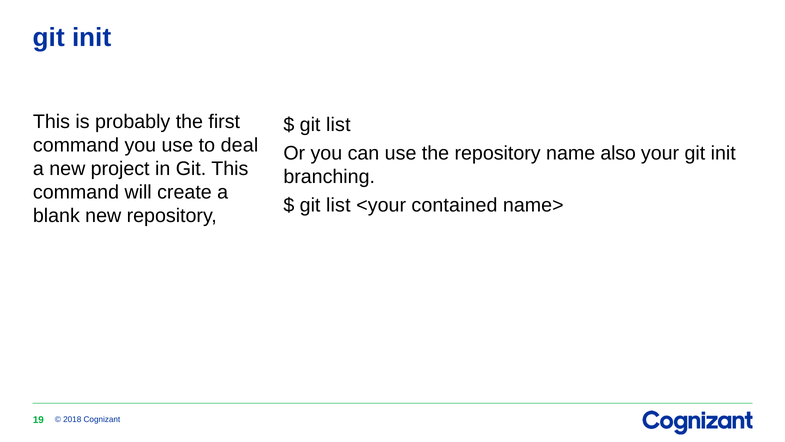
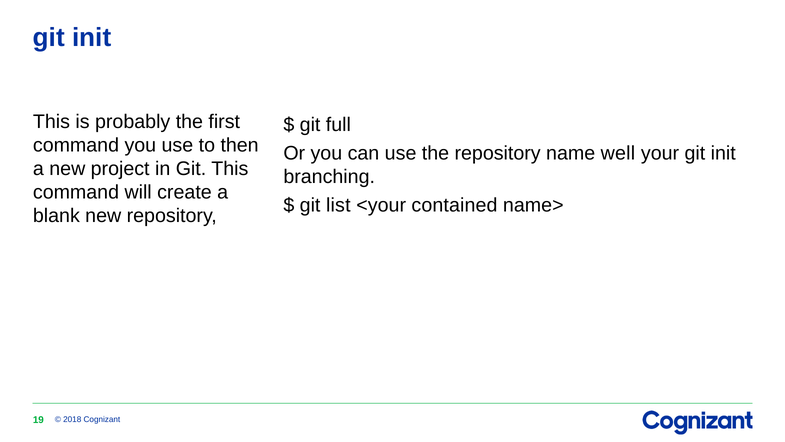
list: list -> full (338, 124)
deal: deal -> then (240, 145)
also: also -> well (618, 153)
